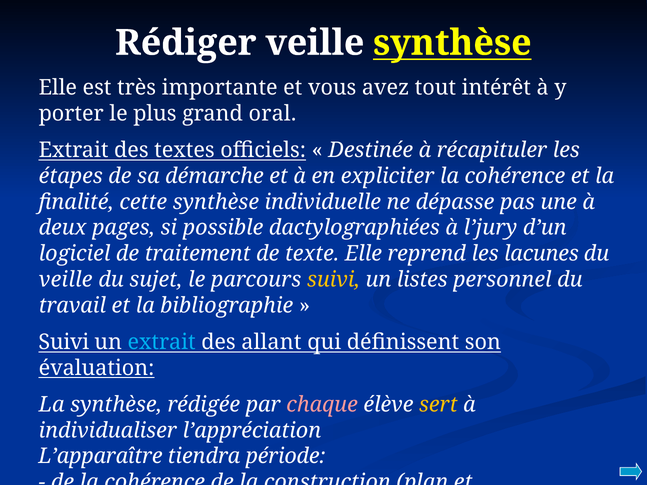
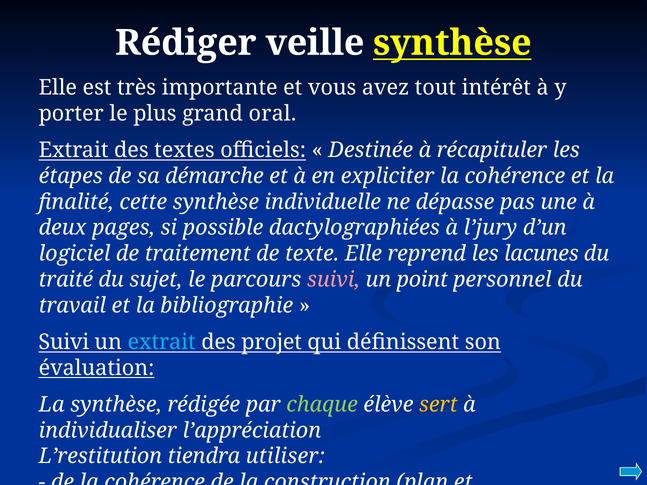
veille: veille -> traité (66, 280)
suivi colour: yellow -> pink (333, 280)
listes: listes -> point (422, 280)
allant: allant -> projet (272, 342)
chaque colour: pink -> light green (322, 405)
L’apparaître: L’apparaître -> L’restitution (100, 457)
période: période -> utiliser (285, 457)
